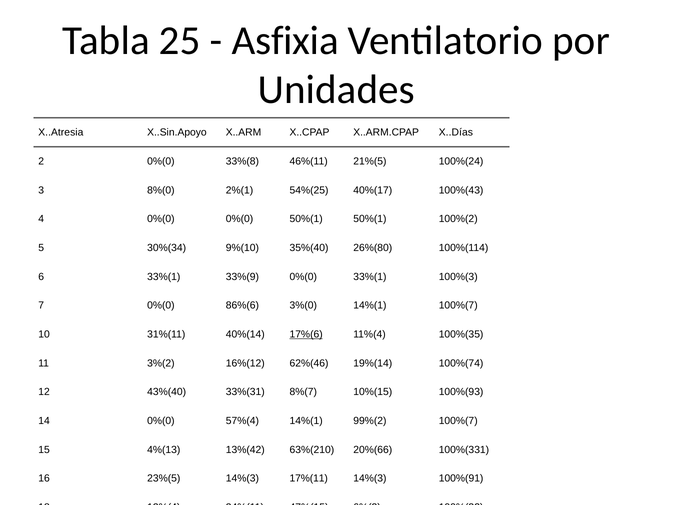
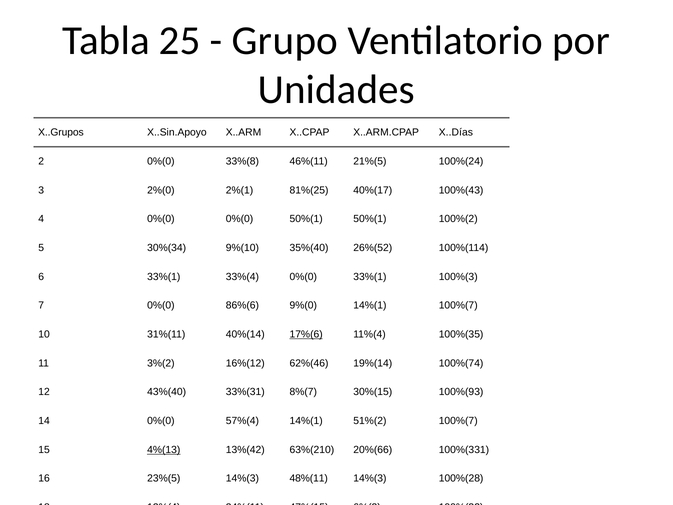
Asfixia: Asfixia -> Grupo (285, 40)
X..Atresia: X..Atresia -> X..Grupos (61, 132)
8%(0: 8%(0 -> 2%(0 (161, 190)
54%(25: 54%(25 -> 81%(25 (309, 190)
26%(80: 26%(80 -> 26%(52 (373, 248)
33%(9: 33%(9 -> 33%(4 (242, 277)
3%(0: 3%(0 -> 9%(0 (303, 305)
10%(15: 10%(15 -> 30%(15 (373, 392)
99%(2: 99%(2 -> 51%(2 (370, 421)
4%(13 underline: none -> present (164, 449)
14%(3 17%(11: 17%(11 -> 48%(11 (309, 478)
100%(91: 100%(91 -> 100%(28 (461, 478)
